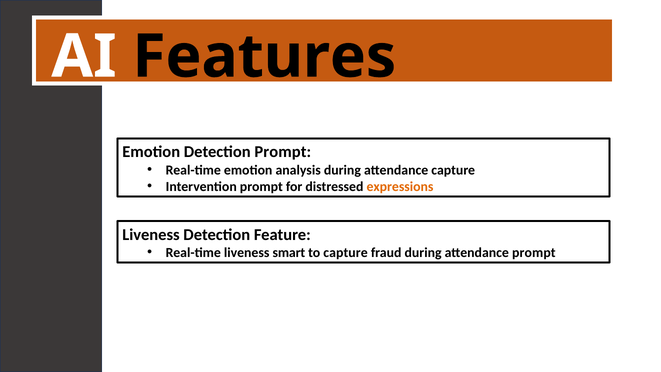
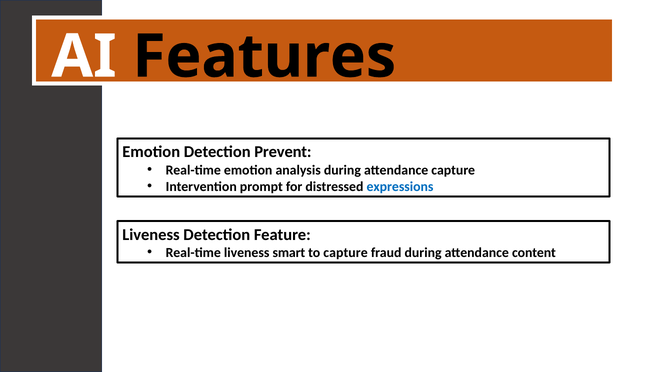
Detection Prompt: Prompt -> Prevent (283, 152)
expressions colour: orange -> blue (400, 186)
attendance prompt: prompt -> content (534, 252)
